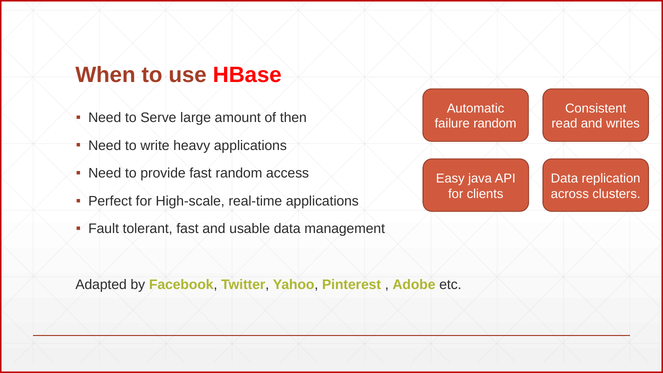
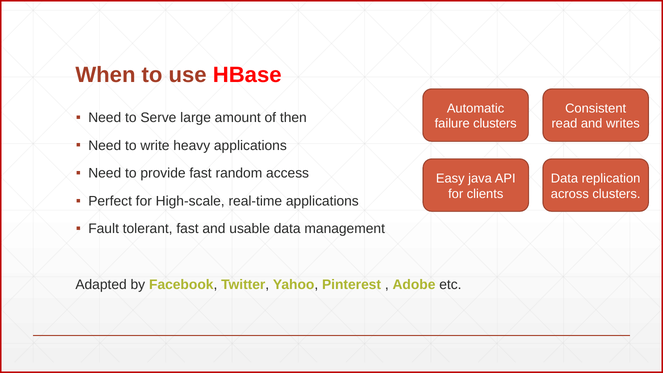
failure random: random -> clusters (495, 124)
